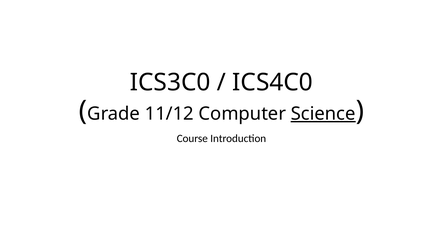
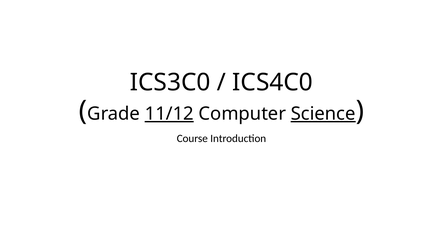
11/12 underline: none -> present (169, 114)
